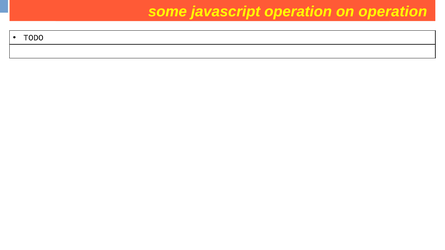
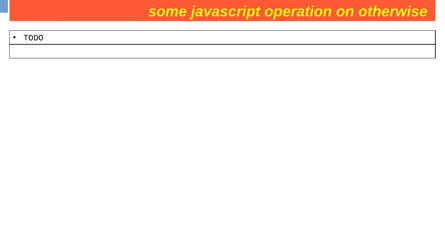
operation: operation -> otherwise (393, 12)
